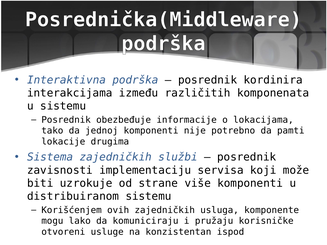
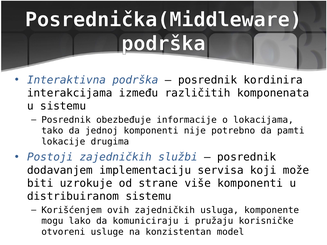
Sistema: Sistema -> Postoji (50, 157)
zavisnosti: zavisnosti -> dodavanjem (60, 170)
ispod: ispod -> model (231, 232)
